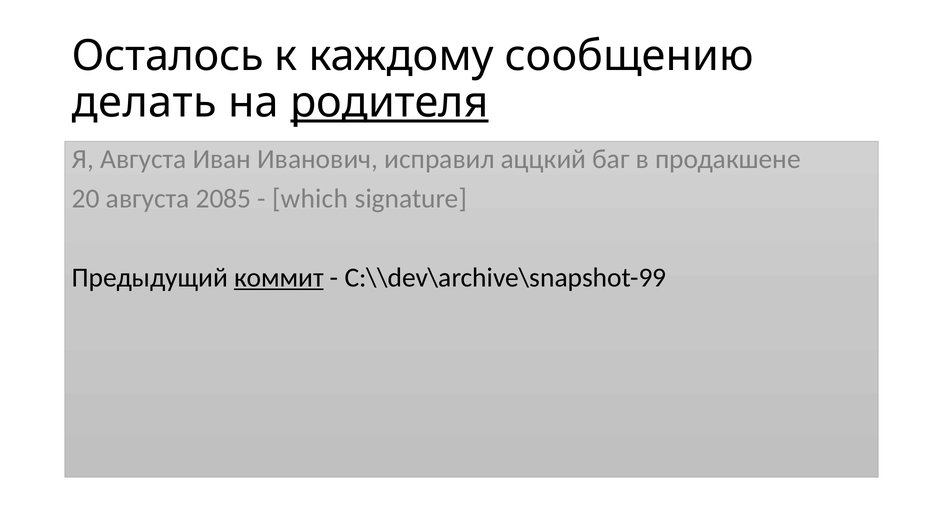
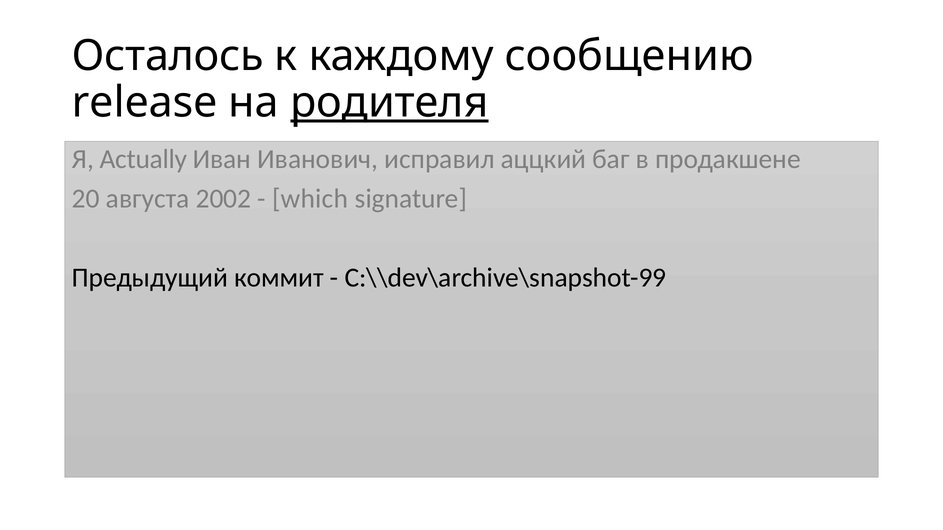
делать: делать -> release (145, 103)
Я Августа: Августа -> Actually (143, 159)
2085: 2085 -> 2002 (223, 199)
коммит underline: present -> none (279, 278)
